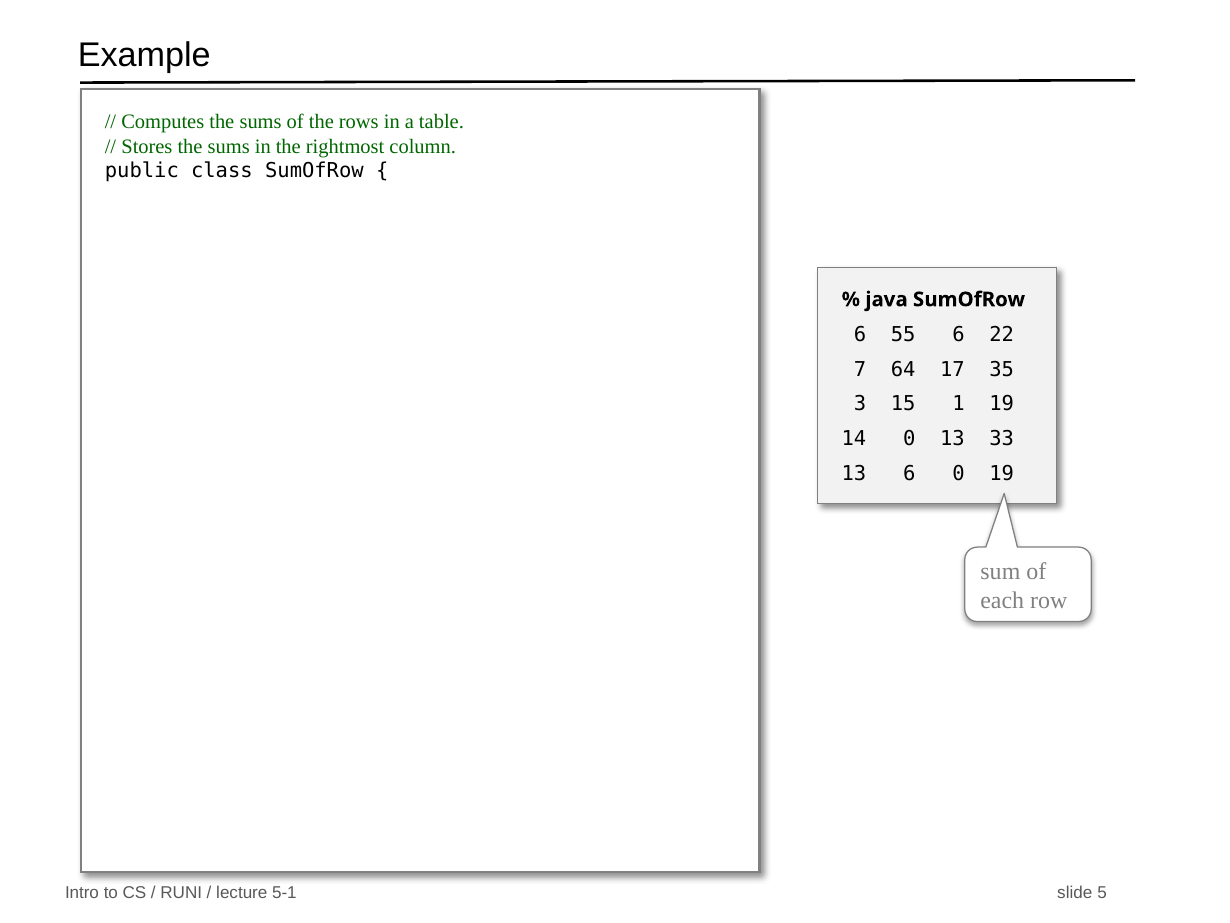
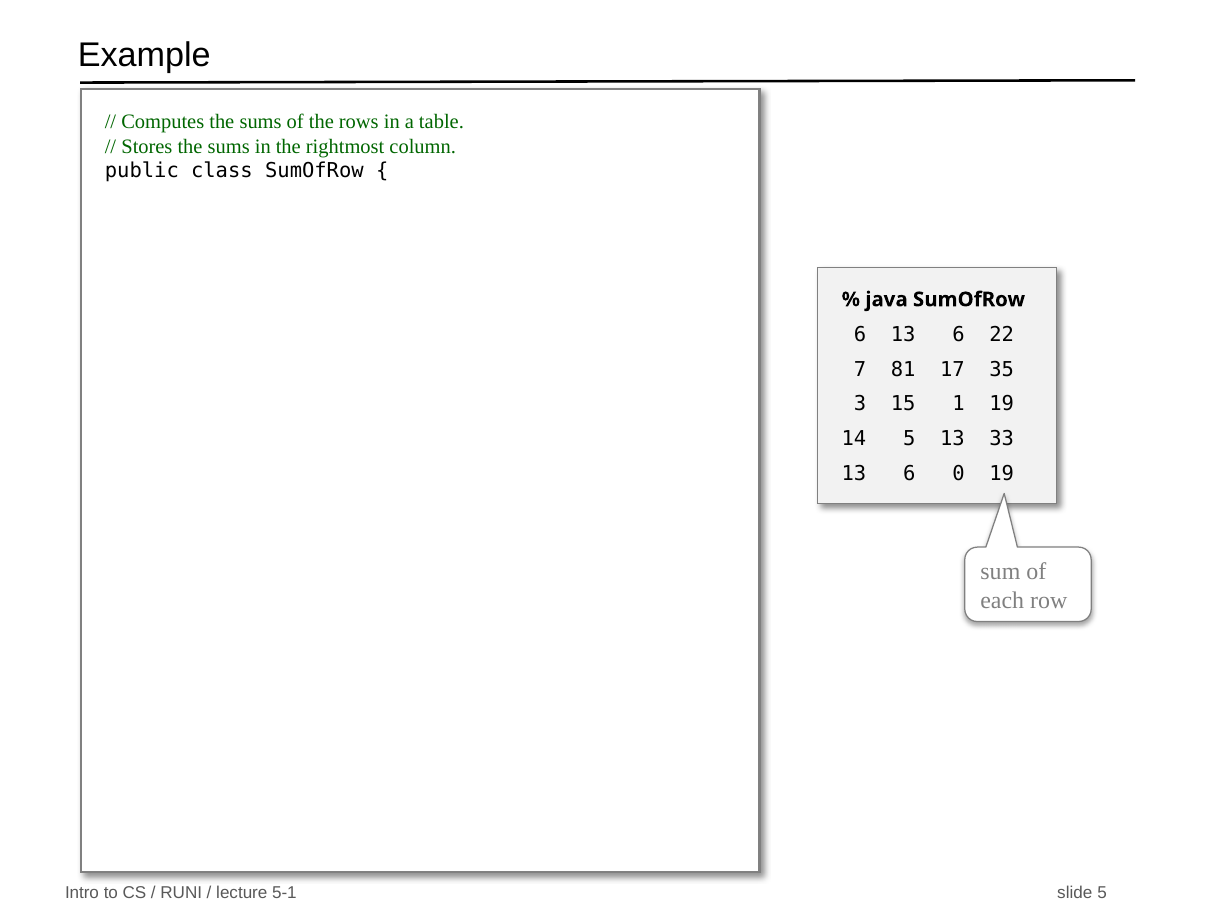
6 55: 55 -> 13 (903, 334)
64: 64 -> 81 (903, 369)
14 0: 0 -> 5 (909, 439)
